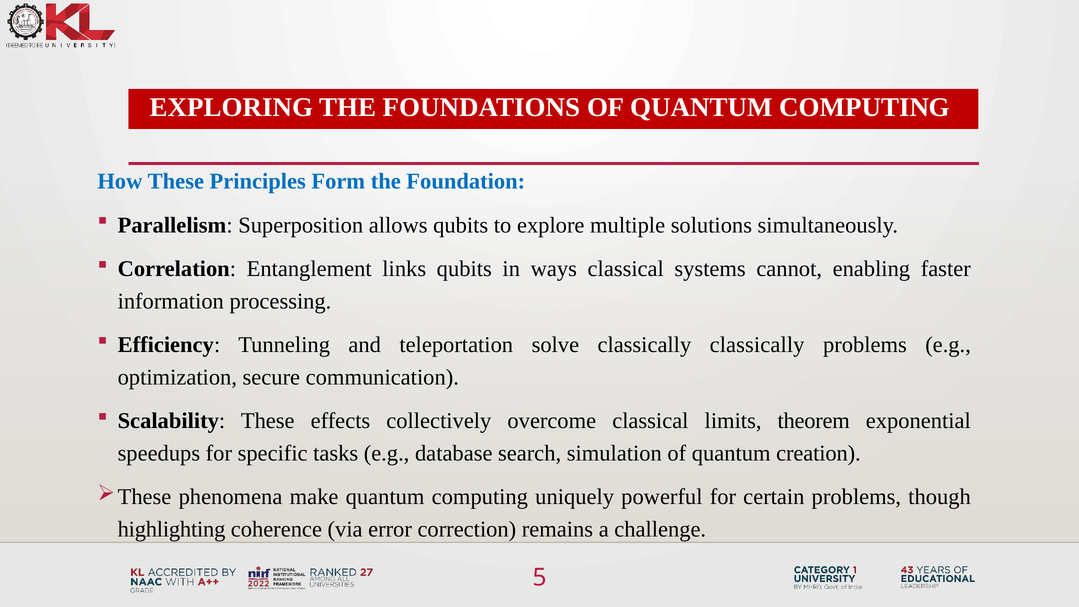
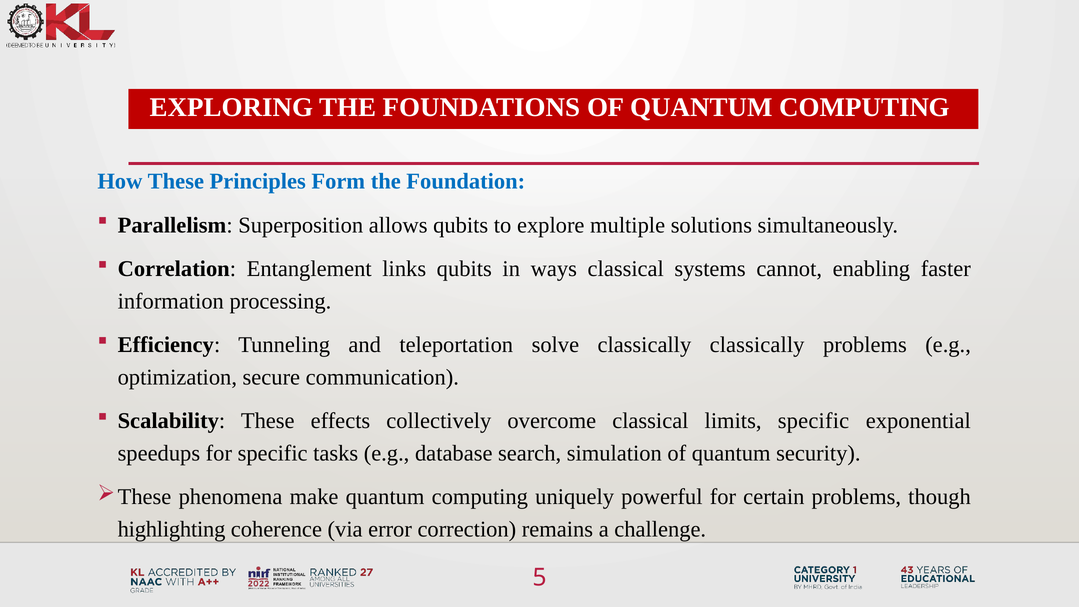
limits theorem: theorem -> specific (813, 421)
creation: creation -> security (818, 453)
